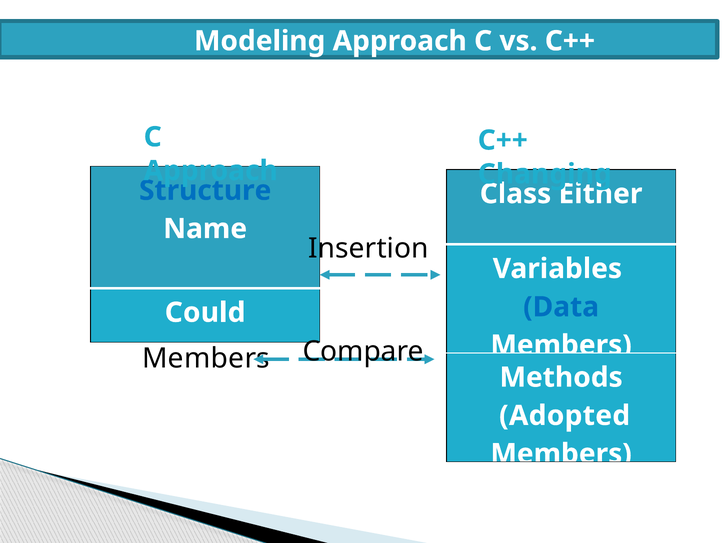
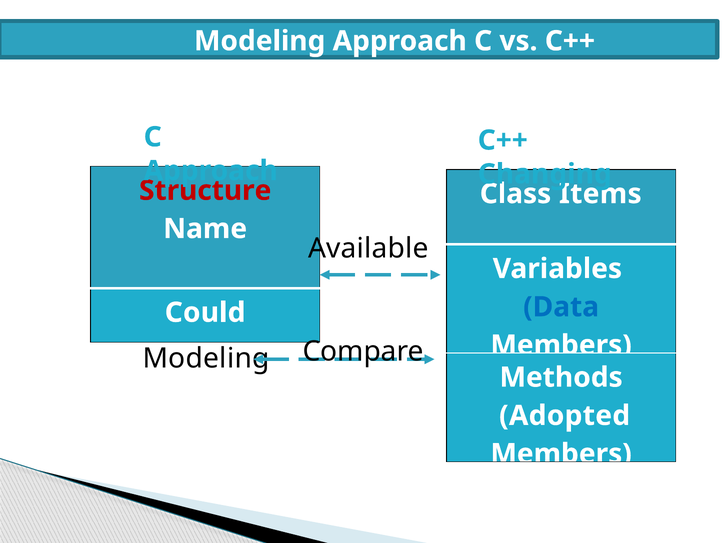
Structure colour: blue -> red (205, 191)
Either: Either -> Items (600, 194)
Insertion: Insertion -> Available (368, 248)
Members: Members -> Modeling (206, 358)
